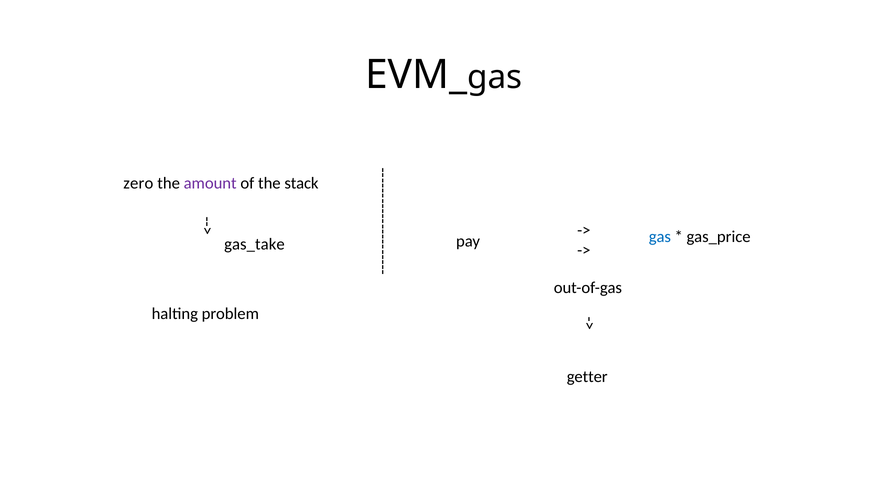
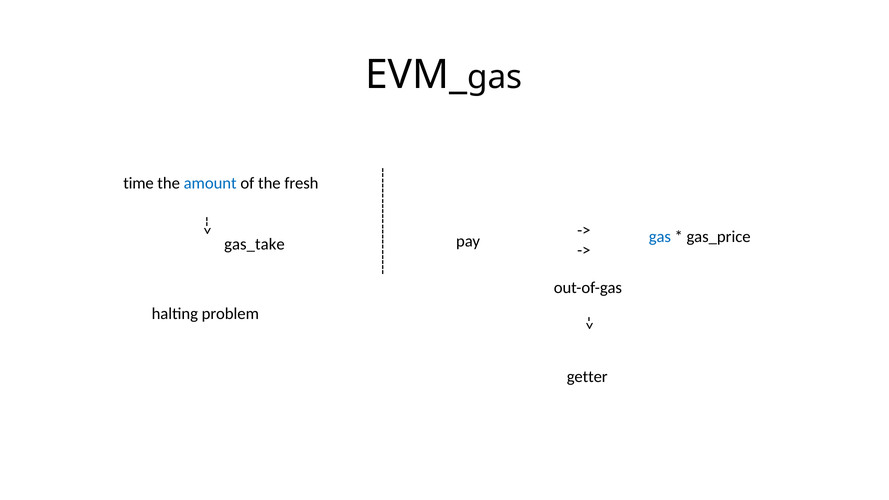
zero: zero -> time (139, 183)
amount colour: purple -> blue (210, 183)
stack: stack -> fresh (301, 183)
